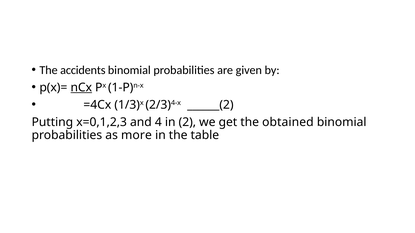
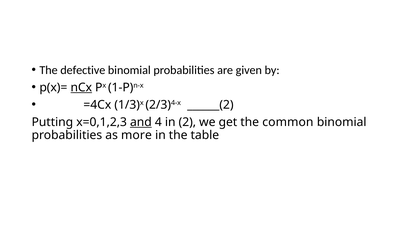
accidents: accidents -> defective (83, 70)
and underline: none -> present (141, 122)
obtained: obtained -> common (288, 122)
